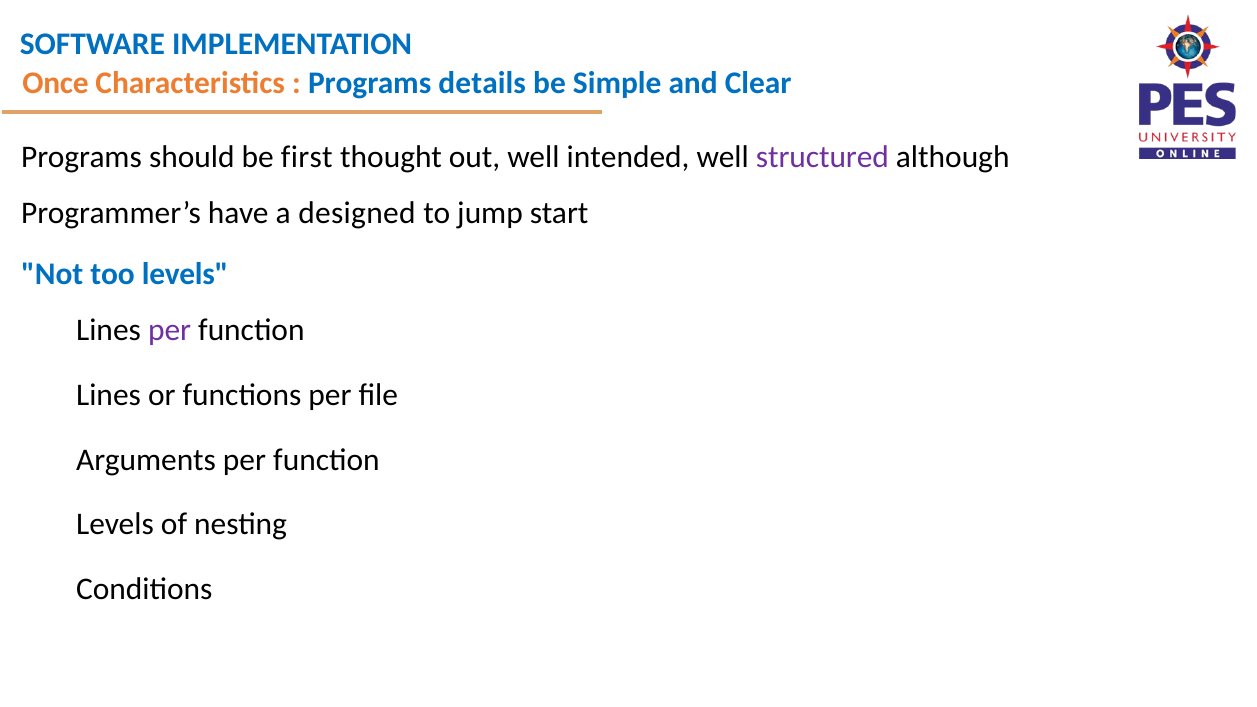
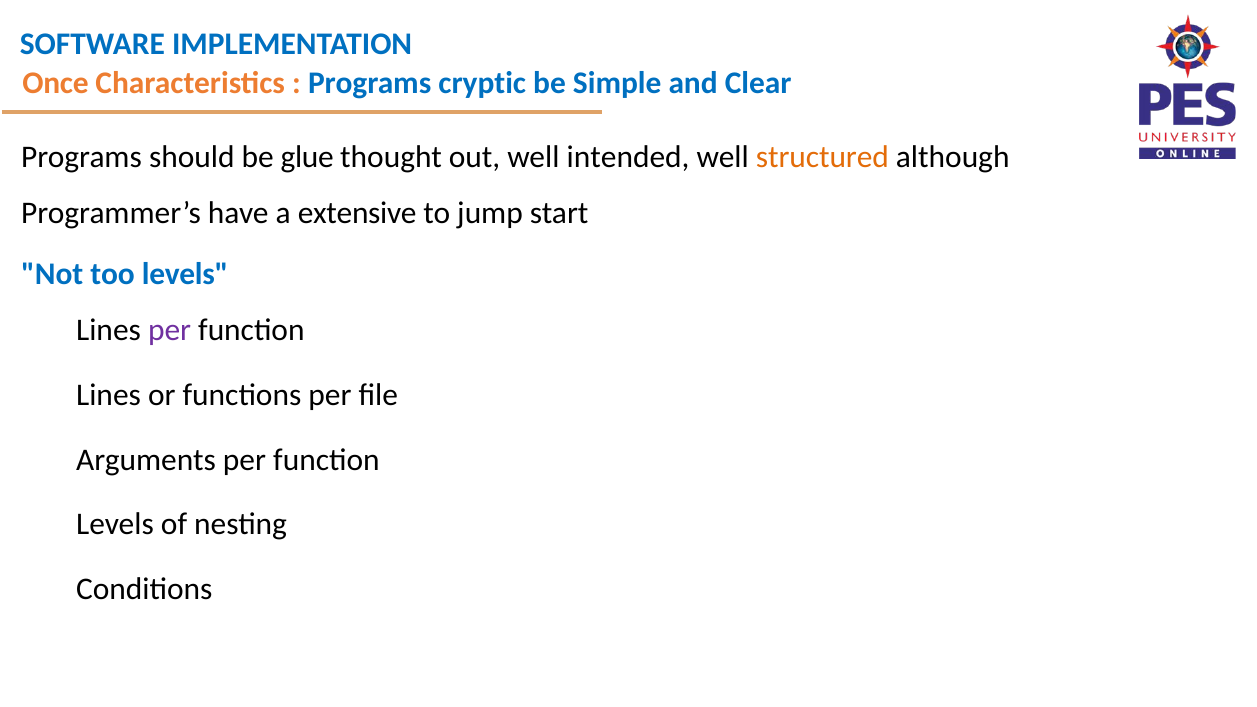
details: details -> cryptic (482, 83)
first: first -> glue (307, 157)
structured colour: purple -> orange (822, 157)
designed: designed -> extensive (357, 213)
